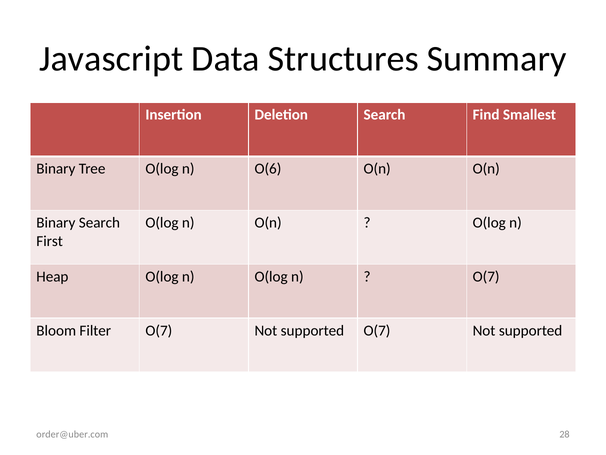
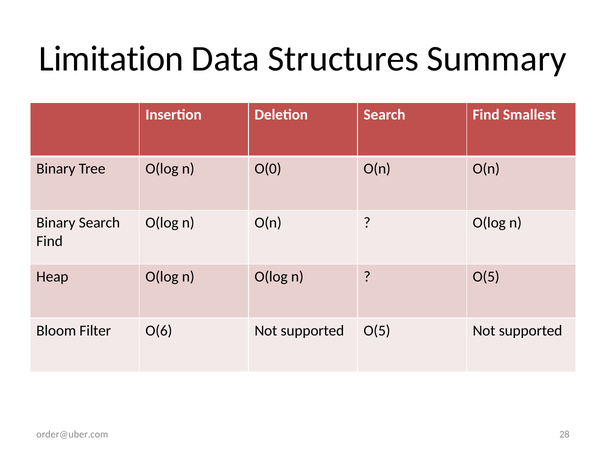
Javascript: Javascript -> Limitation (111, 59)
O(6: O(6 -> O(0 (268, 169)
First: First -> Find (50, 241)
O(7: O(7 -> O(5 (486, 276)
Filter O(7: O(7 -> O(6 (159, 330)
supported O(7: O(7 -> O(5 (377, 330)
